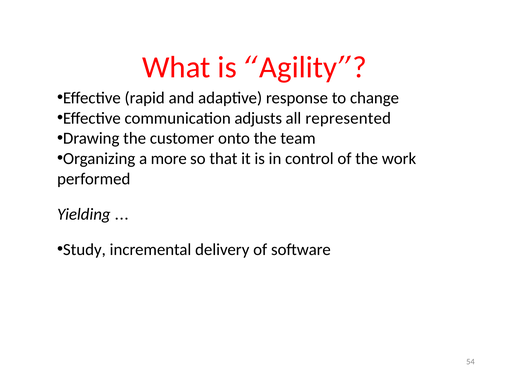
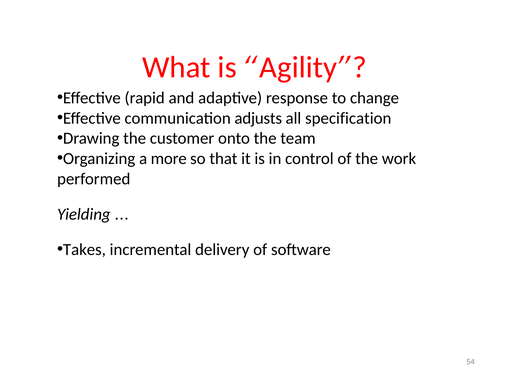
represented: represented -> specification (348, 118)
Study: Study -> Takes (84, 249)
